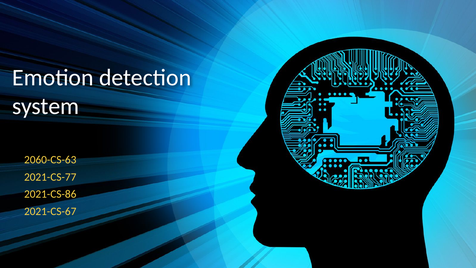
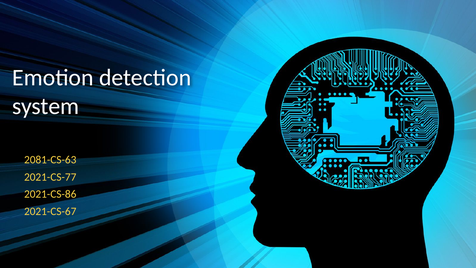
2060-CS-63: 2060-CS-63 -> 2081-CS-63 (50, 160)
